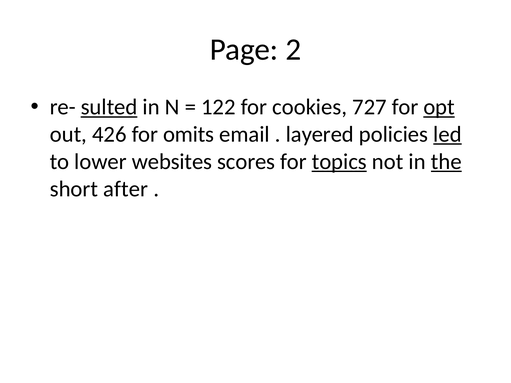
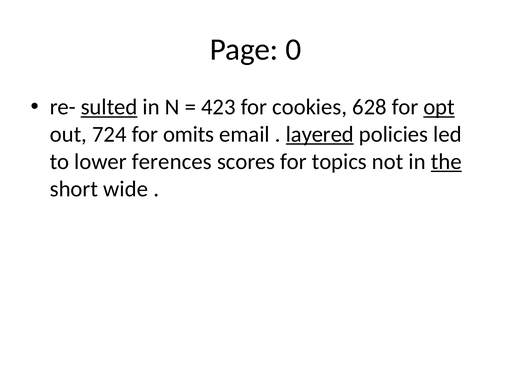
2: 2 -> 0 (293, 49)
122: 122 -> 423 (218, 107)
727: 727 -> 628 (369, 107)
426: 426 -> 724 (109, 134)
layered underline: none -> present (320, 134)
led underline: present -> none (447, 134)
websites: websites -> ferences (172, 162)
topics underline: present -> none (339, 162)
after: after -> wide (126, 189)
